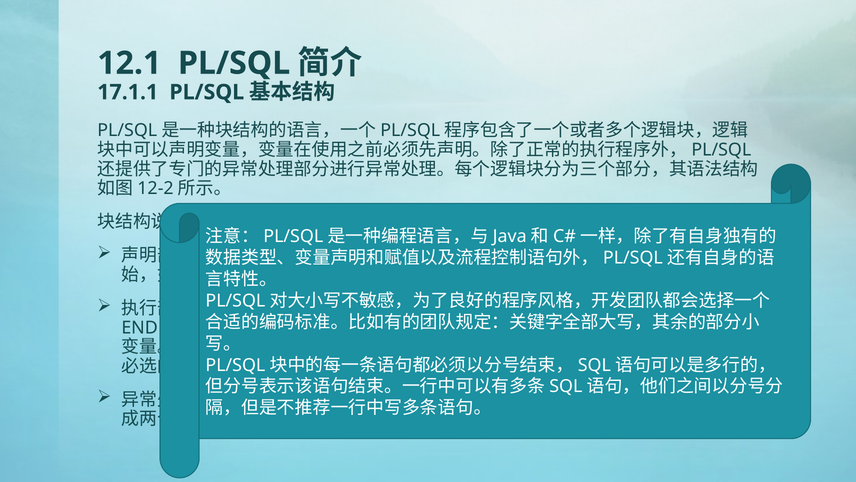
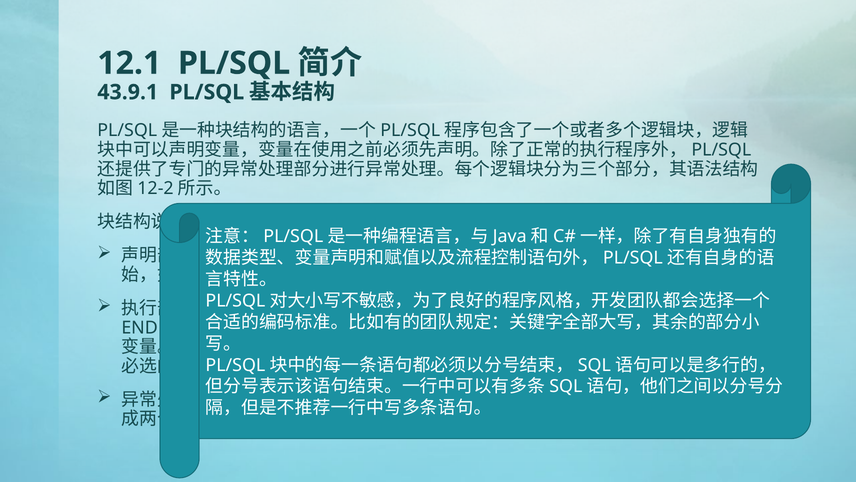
17.1.1: 17.1.1 -> 43.9.1 (128, 92)
